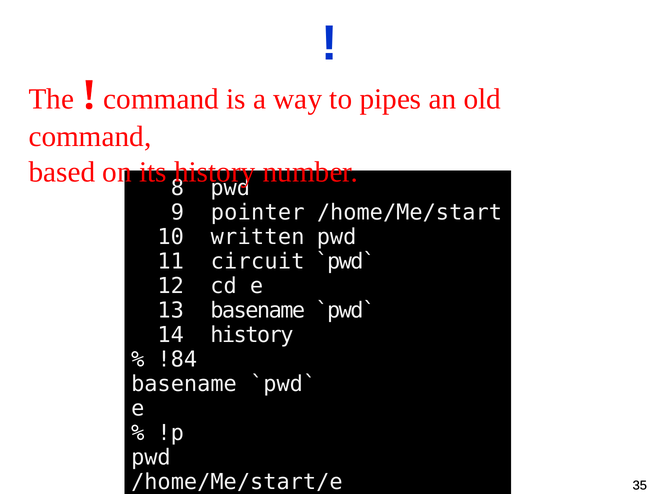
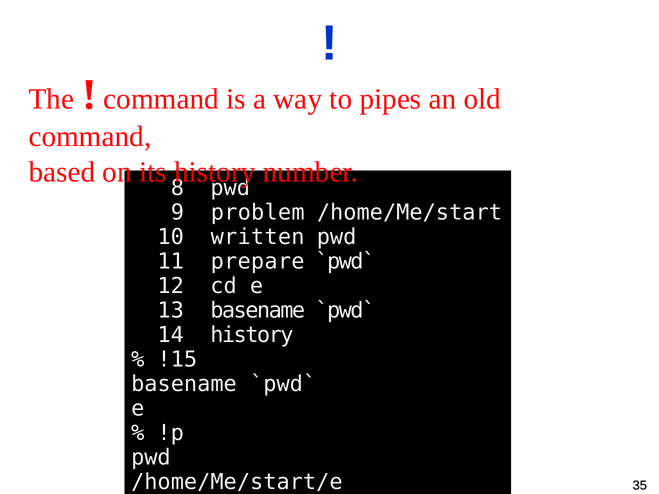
pointer: pointer -> problem (258, 212)
circuit: circuit -> prepare (258, 262)
!84: !84 -> !15 (177, 360)
